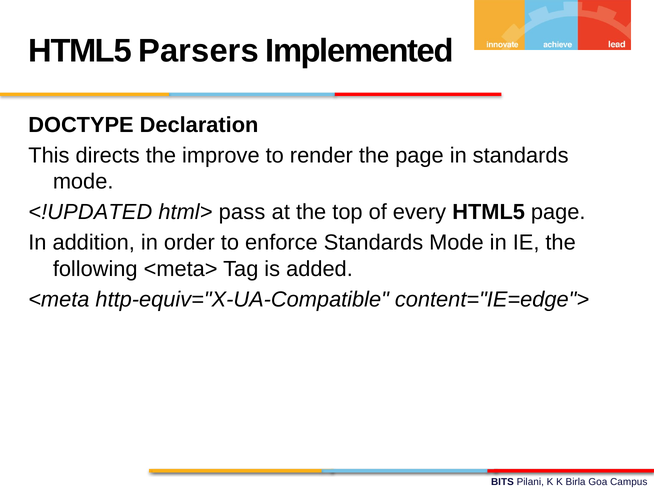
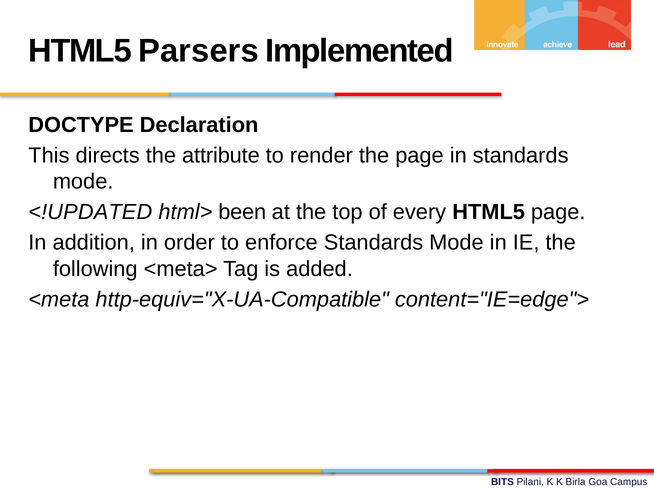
improve: improve -> attribute (221, 155)
pass: pass -> been (242, 212)
